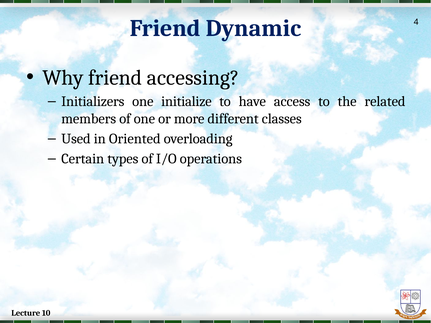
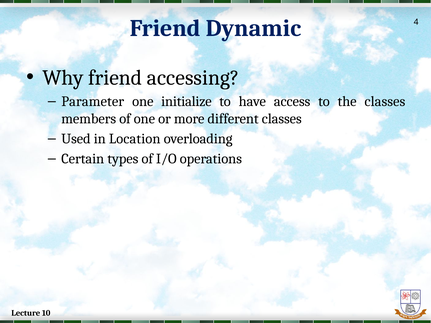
Initializers: Initializers -> Parameter (93, 102)
the related: related -> classes (385, 102)
Oriented: Oriented -> Location (135, 139)
